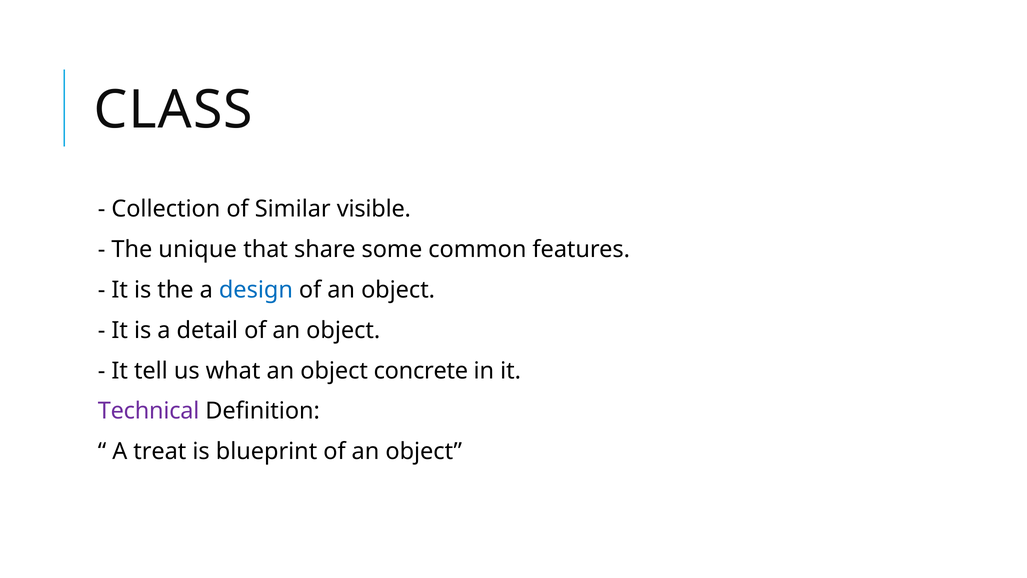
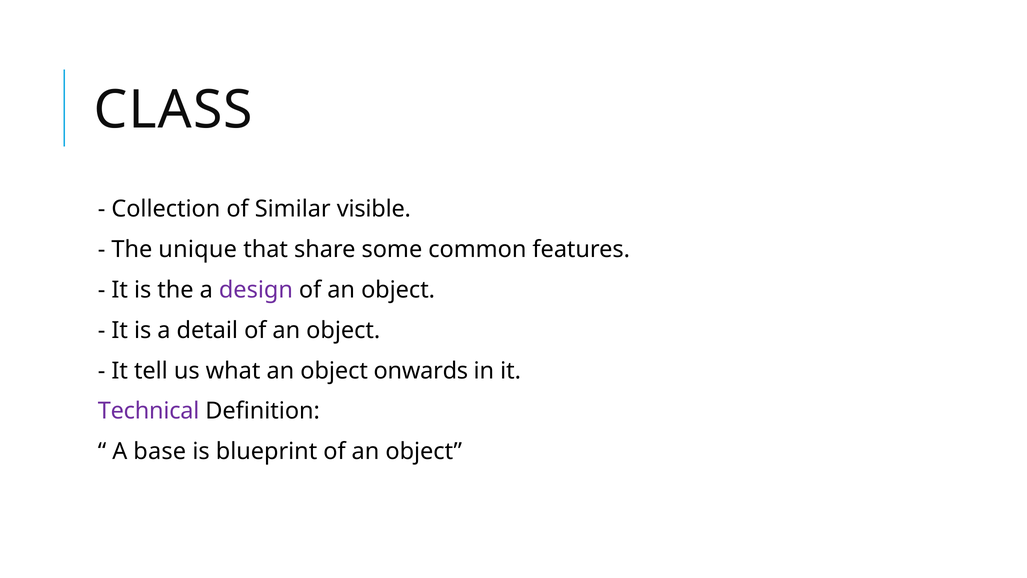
design colour: blue -> purple (256, 290)
concrete: concrete -> onwards (421, 371)
treat: treat -> base (160, 451)
